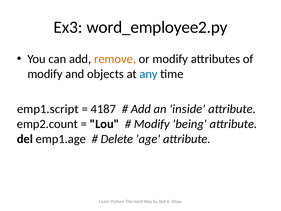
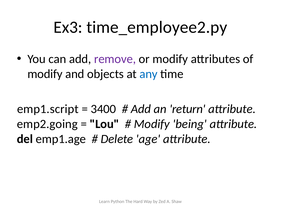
word_employee2.py: word_employee2.py -> time_employee2.py (157, 27)
remove colour: orange -> purple (115, 59)
4187: 4187 -> 3400 (103, 109)
inside: inside -> return (187, 109)
emp2.count: emp2.count -> emp2.going (47, 124)
